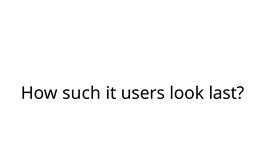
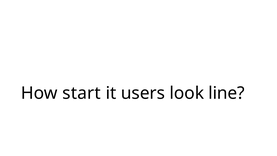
such: such -> start (82, 93)
last: last -> line (226, 93)
